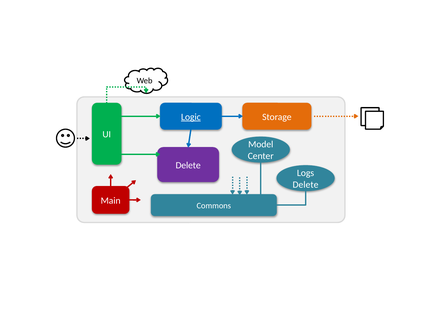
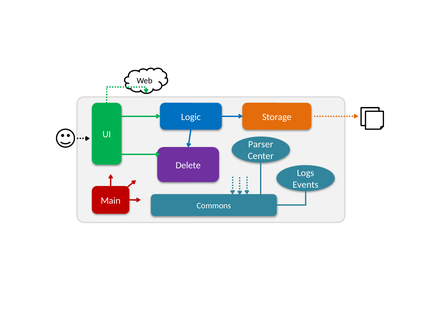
Logic underline: present -> none (191, 117)
Model: Model -> Parser (261, 144)
Delete: Delete -> Events (306, 184)
